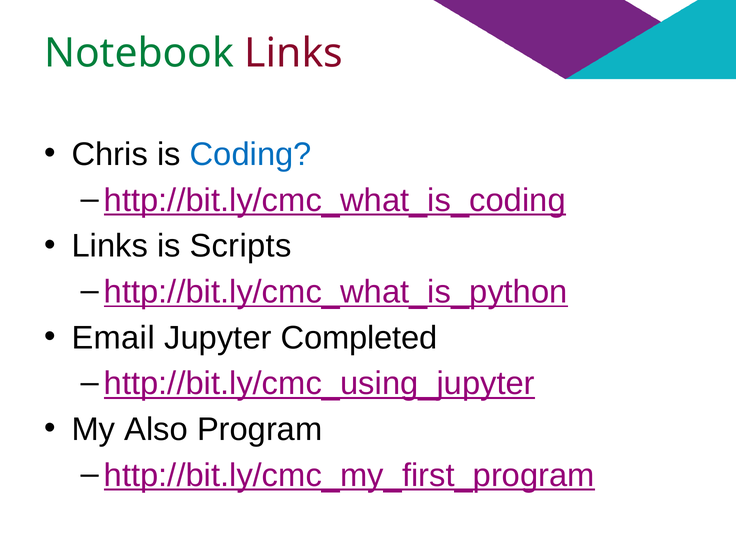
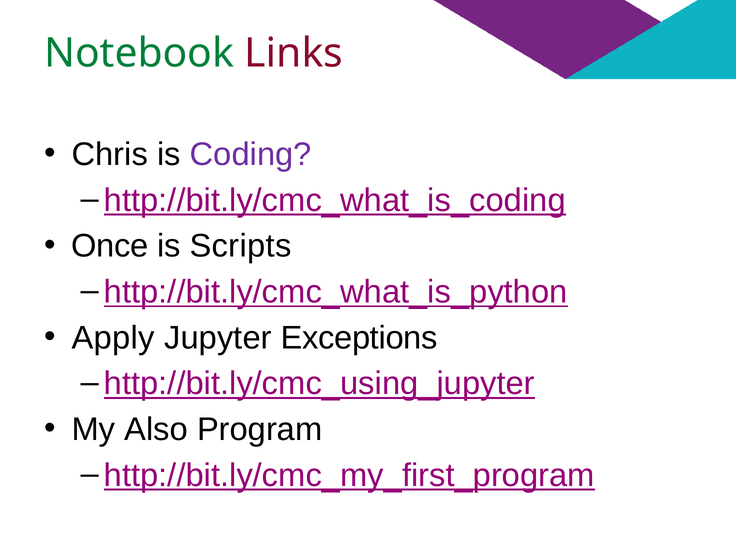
Coding colour: blue -> purple (251, 154)
Links: Links -> Once (110, 246)
Email: Email -> Apply (113, 338)
Completed: Completed -> Exceptions (359, 338)
